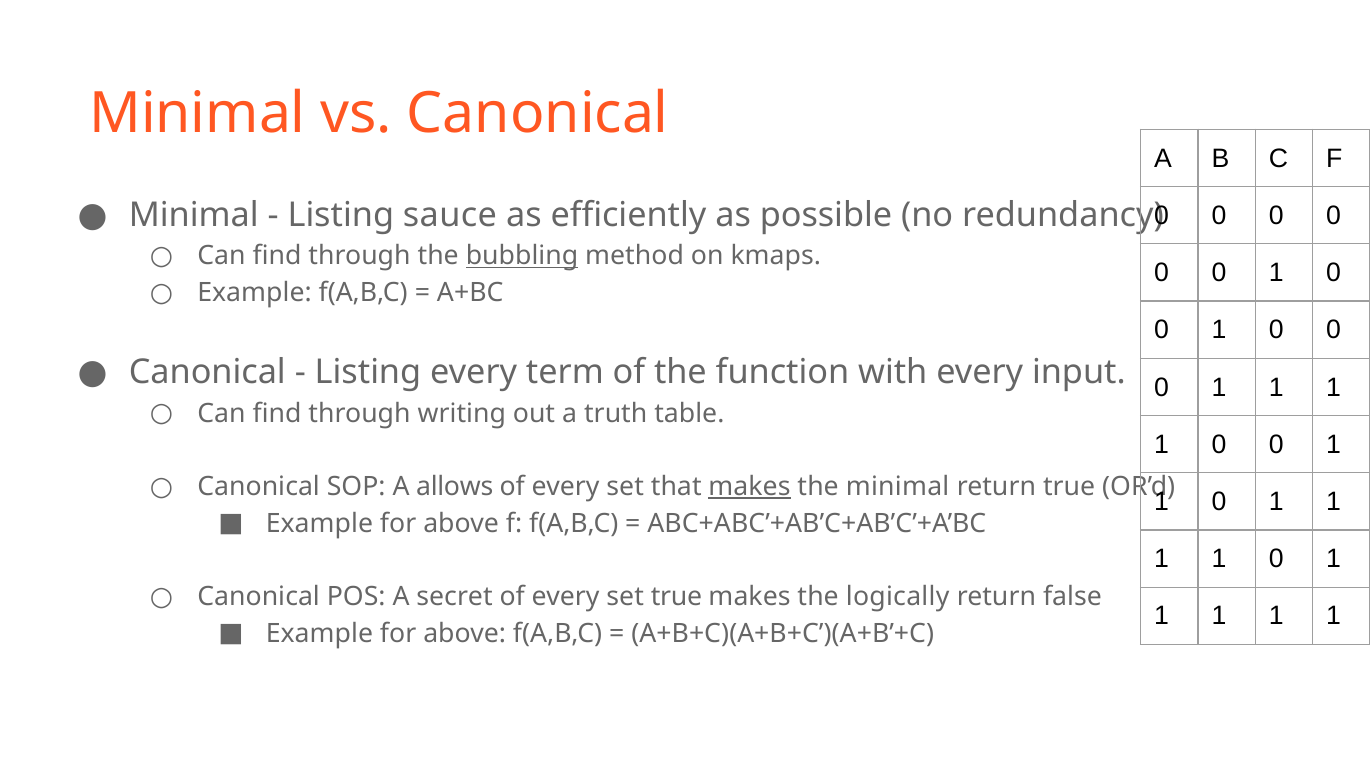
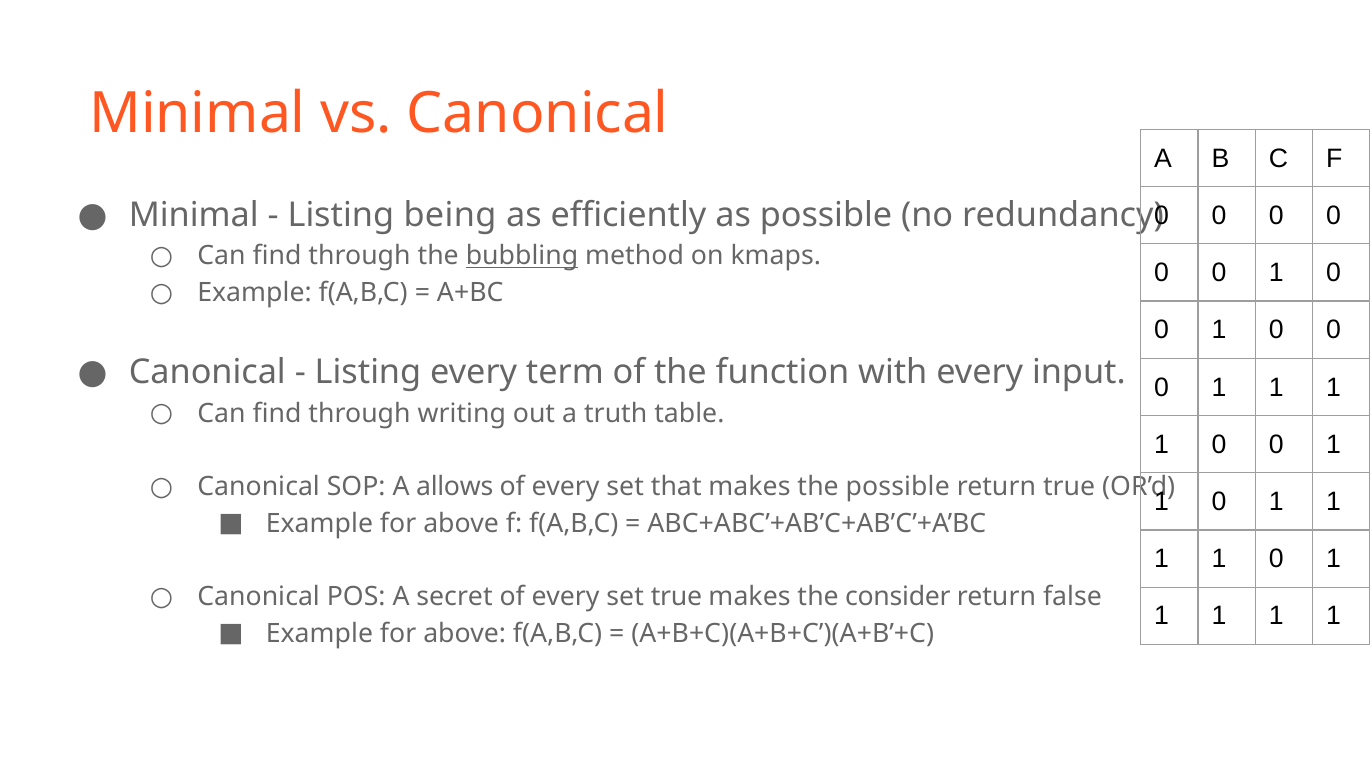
sauce: sauce -> being (450, 215)
makes underline: present -> none (749, 487)
the minimal: minimal -> possible (898, 487)
logically: logically -> consider (898, 597)
